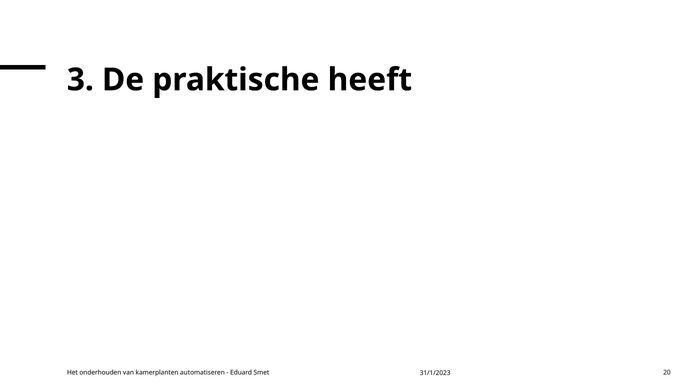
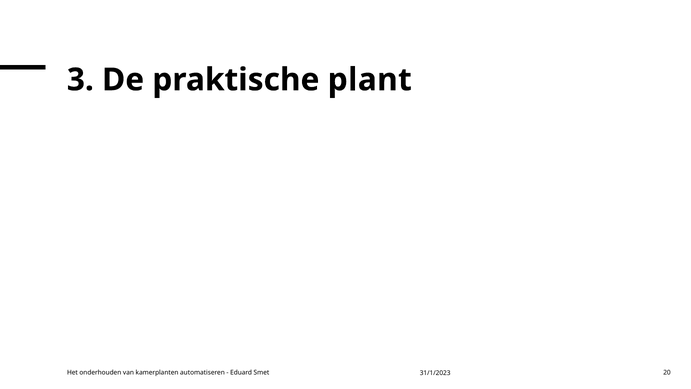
heeft: heeft -> plant (370, 80)
